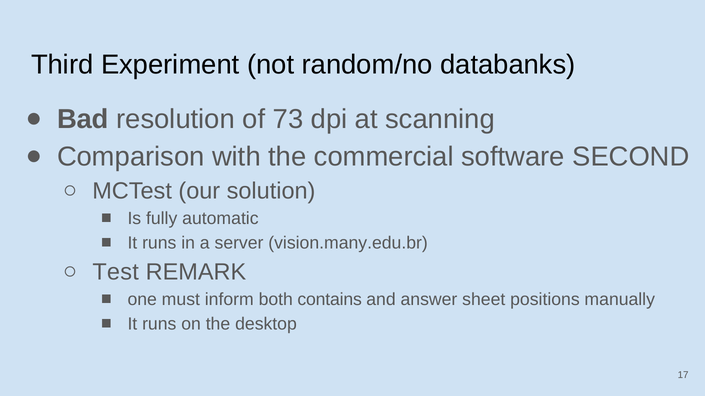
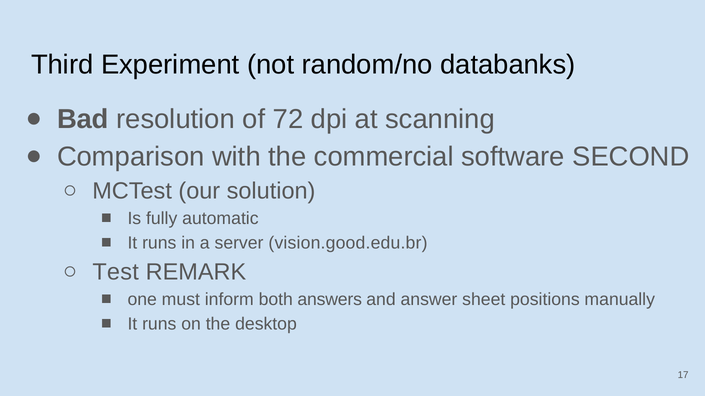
73: 73 -> 72 (288, 119)
vision.many.edu.br: vision.many.edu.br -> vision.good.edu.br (348, 243)
contains: contains -> answers (330, 300)
